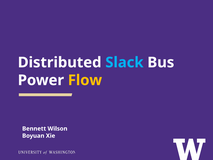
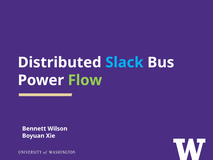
Flow colour: yellow -> light green (85, 80)
